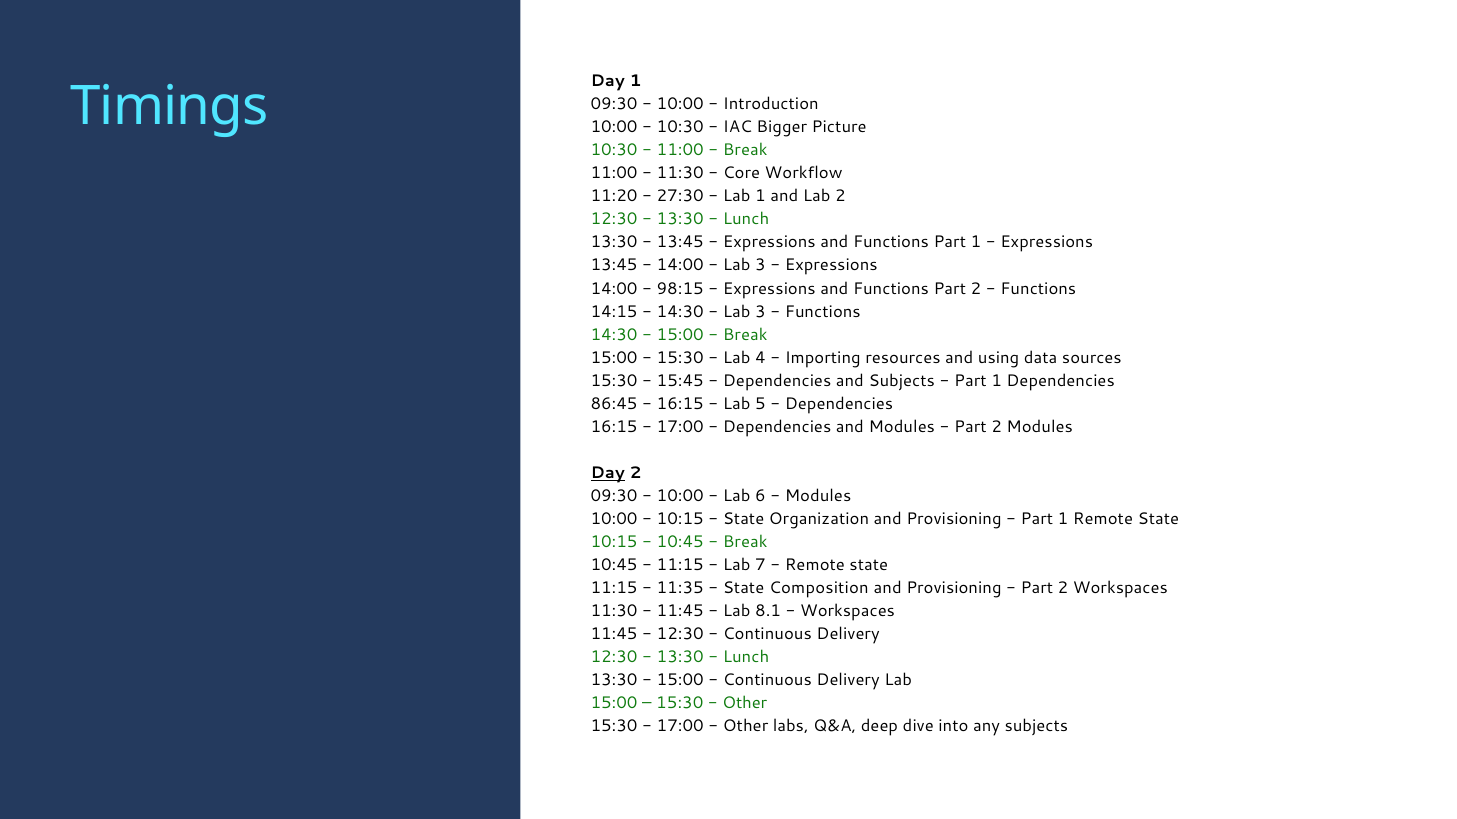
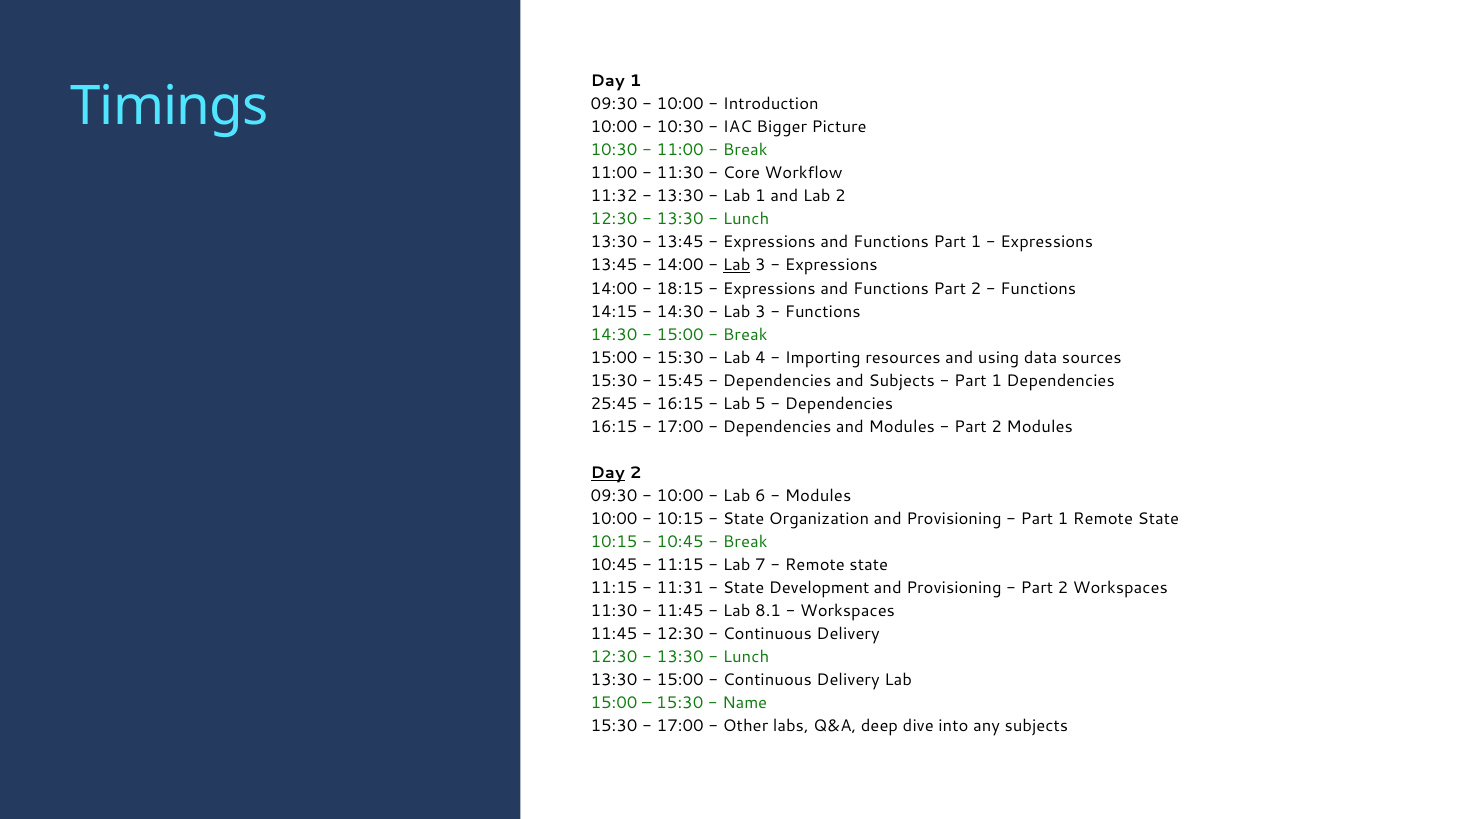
11:20: 11:20 -> 11:32 (614, 196)
27:30: 27:30 -> 13:30 (680, 196)
Lab underline: none -> present (737, 266)
98:15: 98:15 -> 18:15 (680, 289)
86:45: 86:45 -> 25:45 (614, 404)
11:35: 11:35 -> 11:31 (680, 588)
Composition: Composition -> Development (819, 588)
Other: Other -> Name (745, 704)
